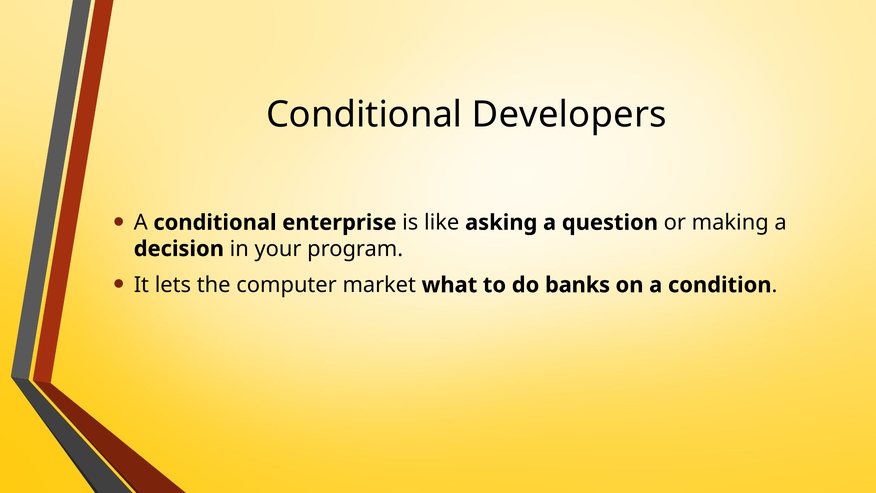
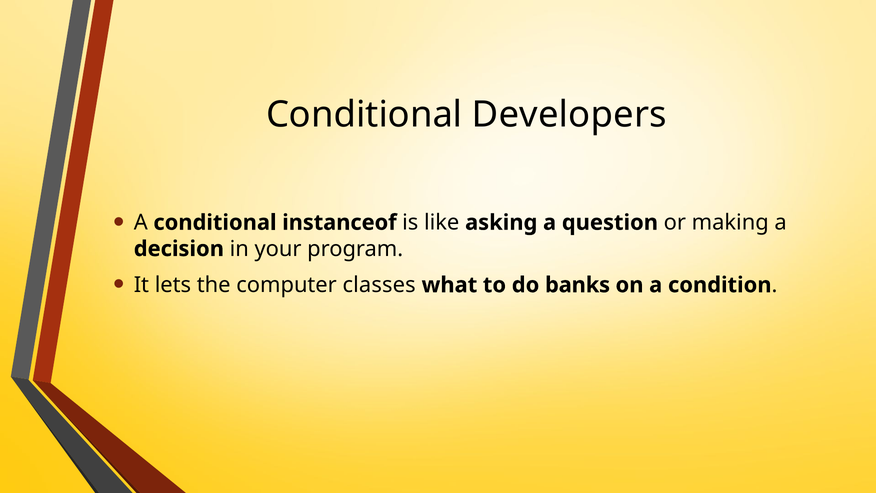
enterprise: enterprise -> instanceof (339, 222)
market: market -> classes (379, 285)
